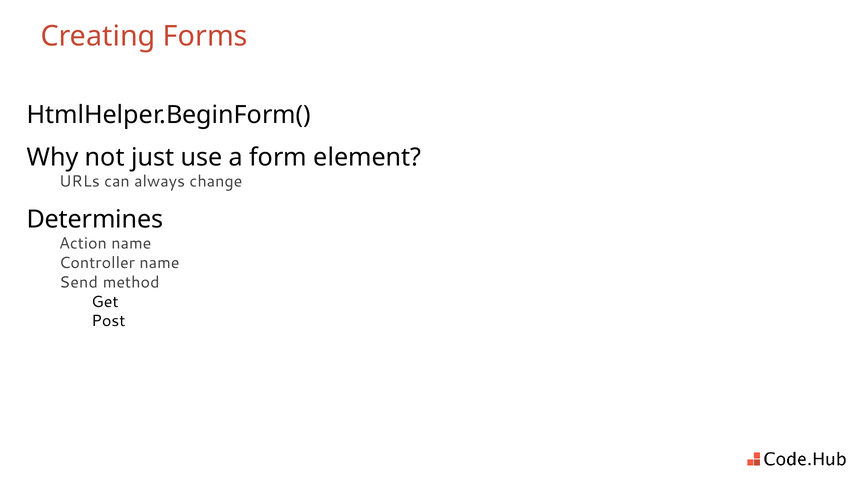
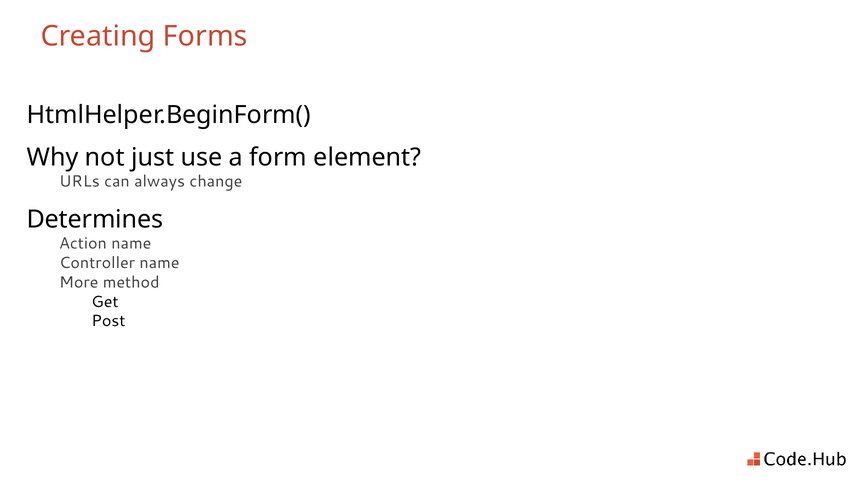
Send: Send -> More (79, 283)
